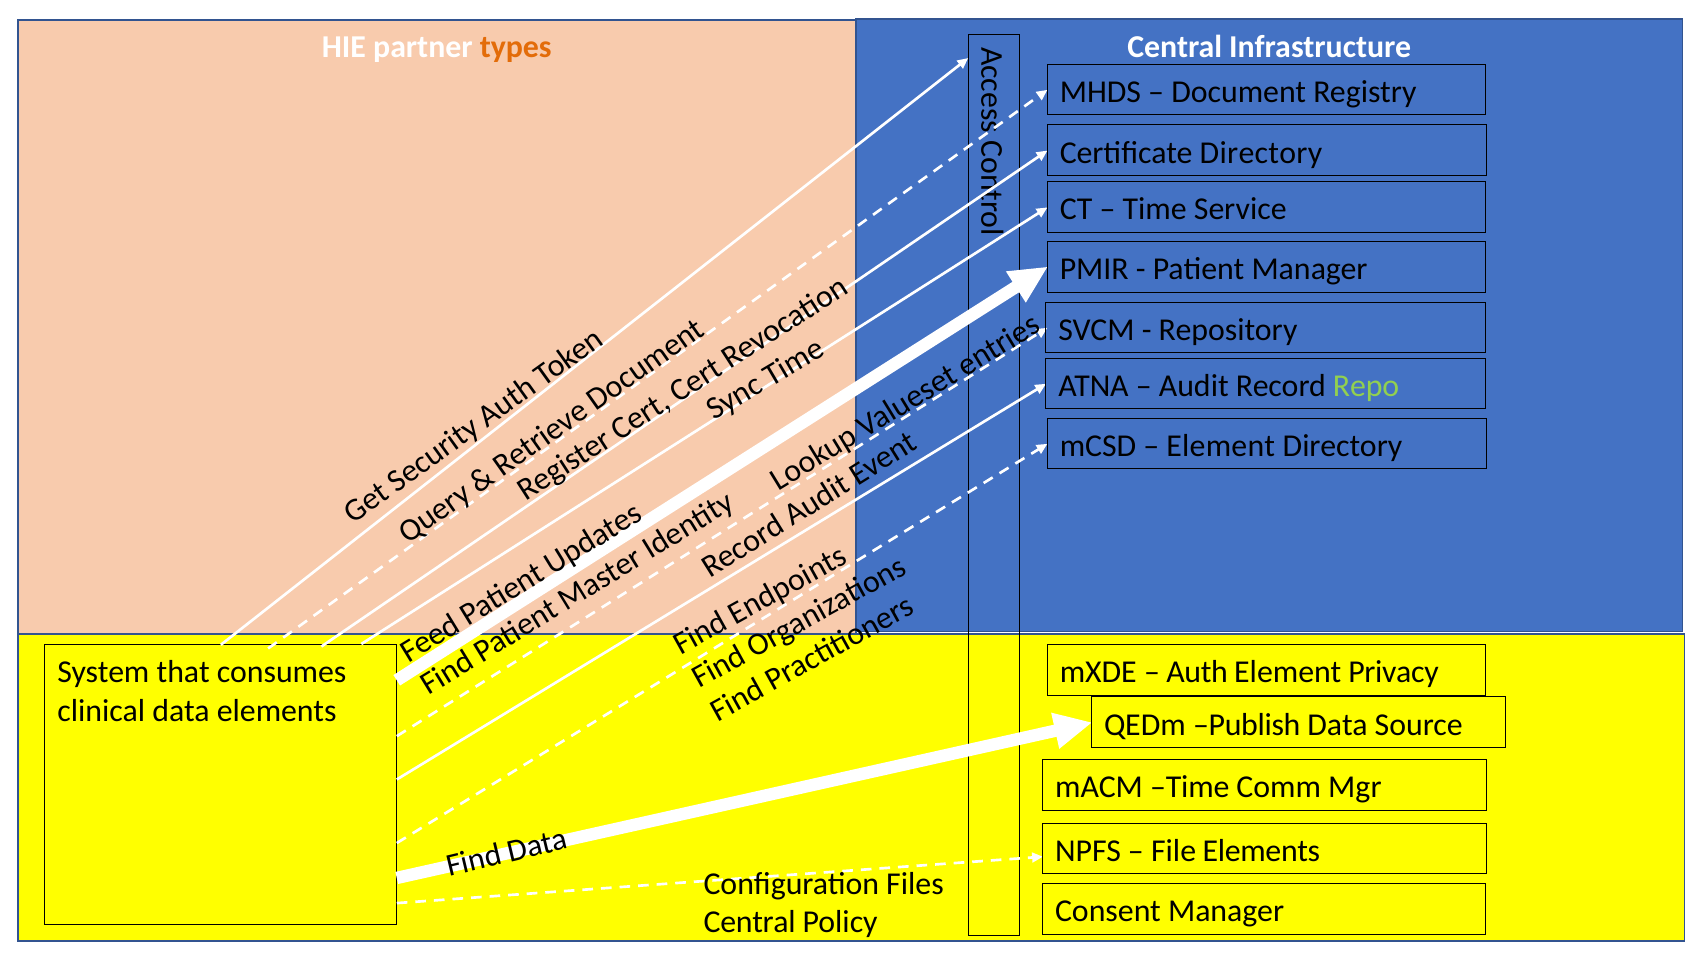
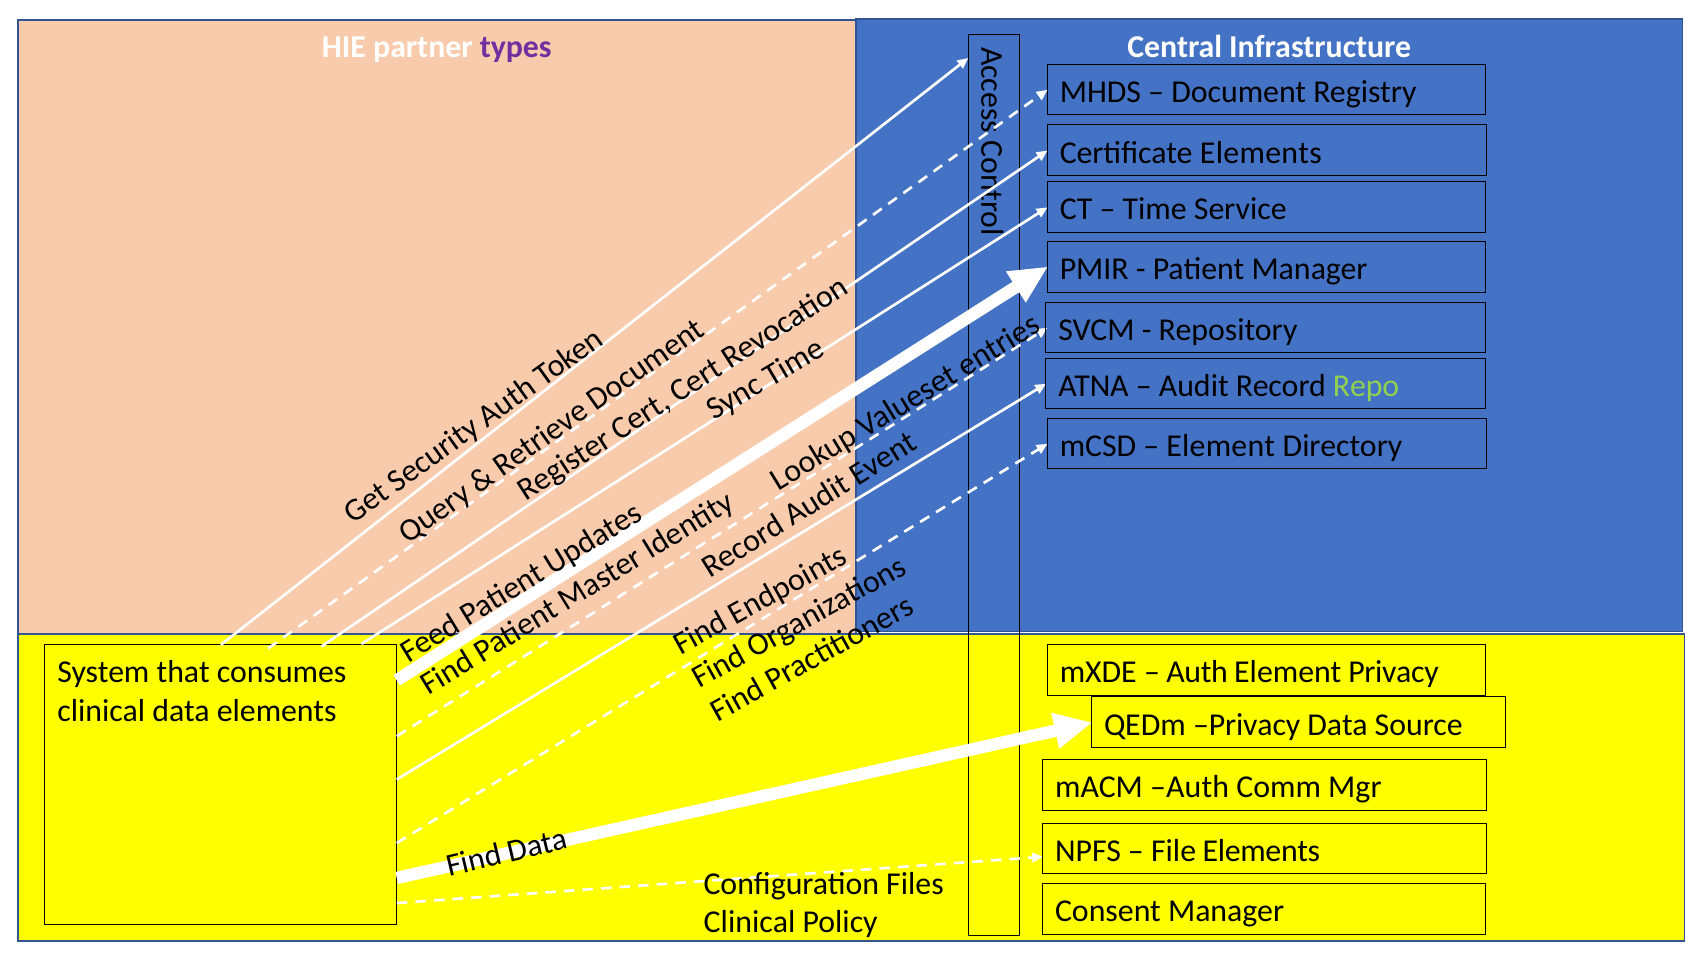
types colour: orange -> purple (516, 47)
Certificate Directory: Directory -> Elements (1261, 153)
QEDm Publish: Publish -> Privacy (1247, 725)
mACM Time: Time -> Auth (1190, 788)
Central: Central -> Clinical (750, 923)
